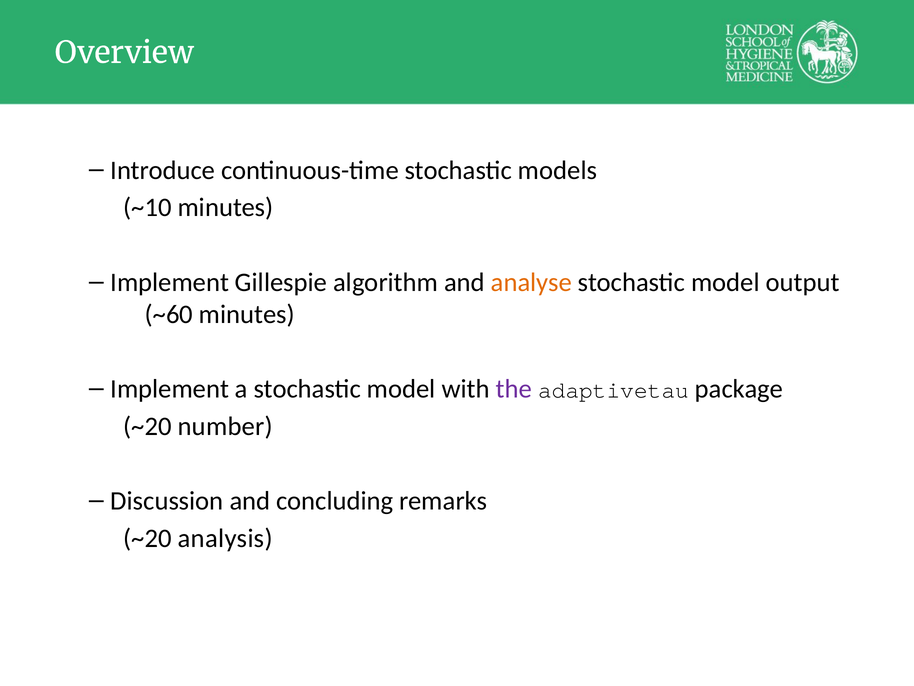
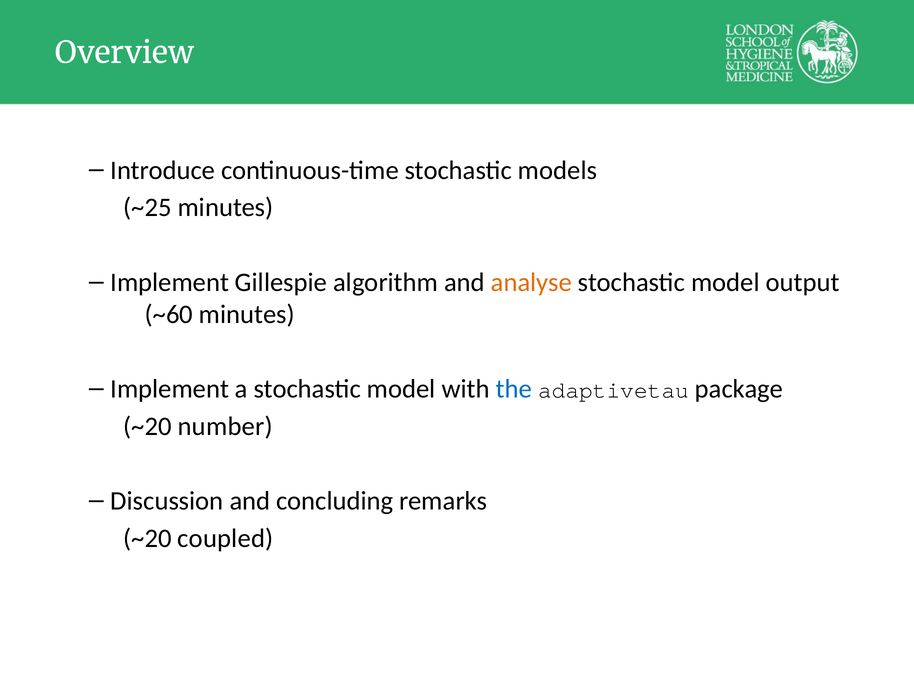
~10: ~10 -> ~25 (147, 207)
the colour: purple -> blue (514, 389)
analysis: analysis -> coupled (225, 538)
